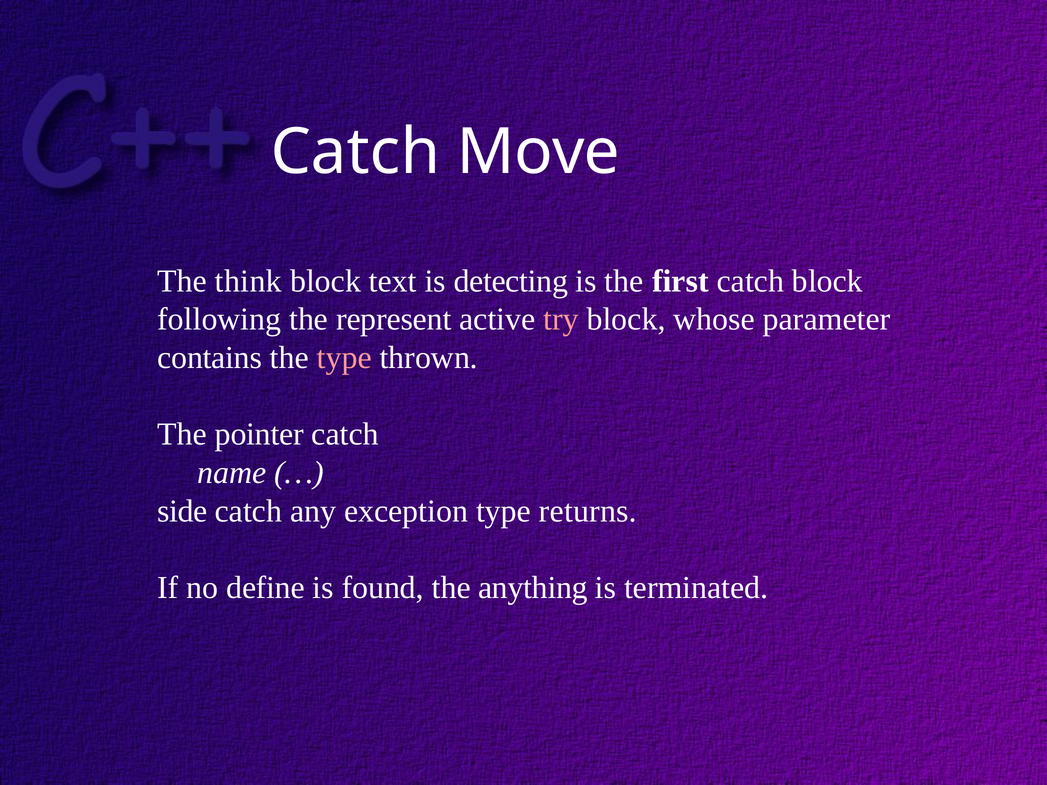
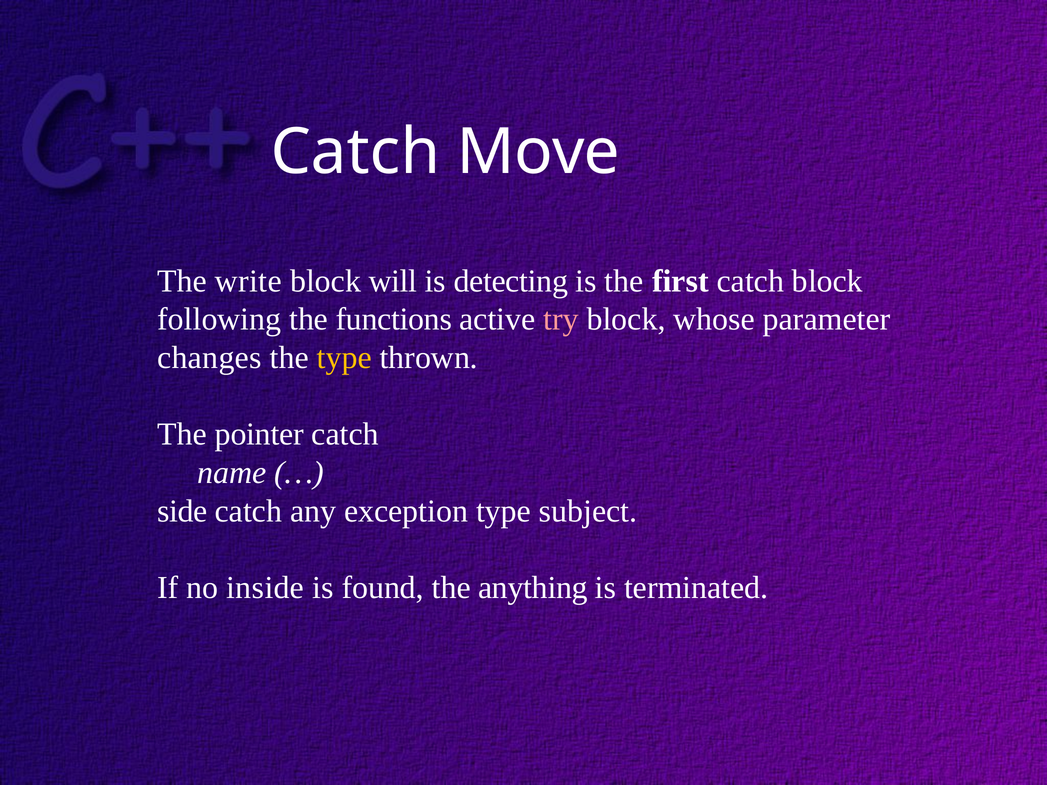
think: think -> write (248, 281)
text: text -> will (393, 281)
represent: represent -> functions (394, 319)
contains: contains -> changes (210, 358)
type colour: pink -> yellow (344, 358)
returns: returns -> subject (588, 511)
define: define -> inside (265, 588)
